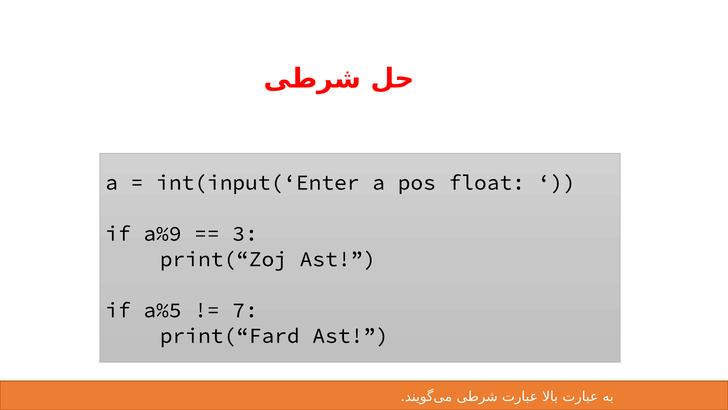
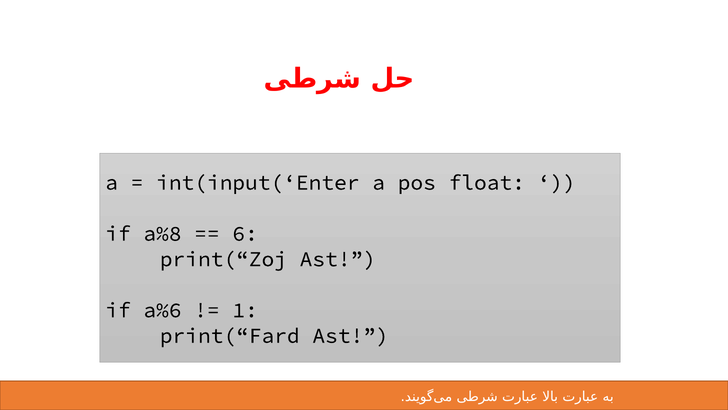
a%9: a%9 -> a%8 (162, 233)
3: 3 -> 6 (245, 233)
a%5: a%5 -> a%6 (162, 310)
7: 7 -> 1 (245, 310)
